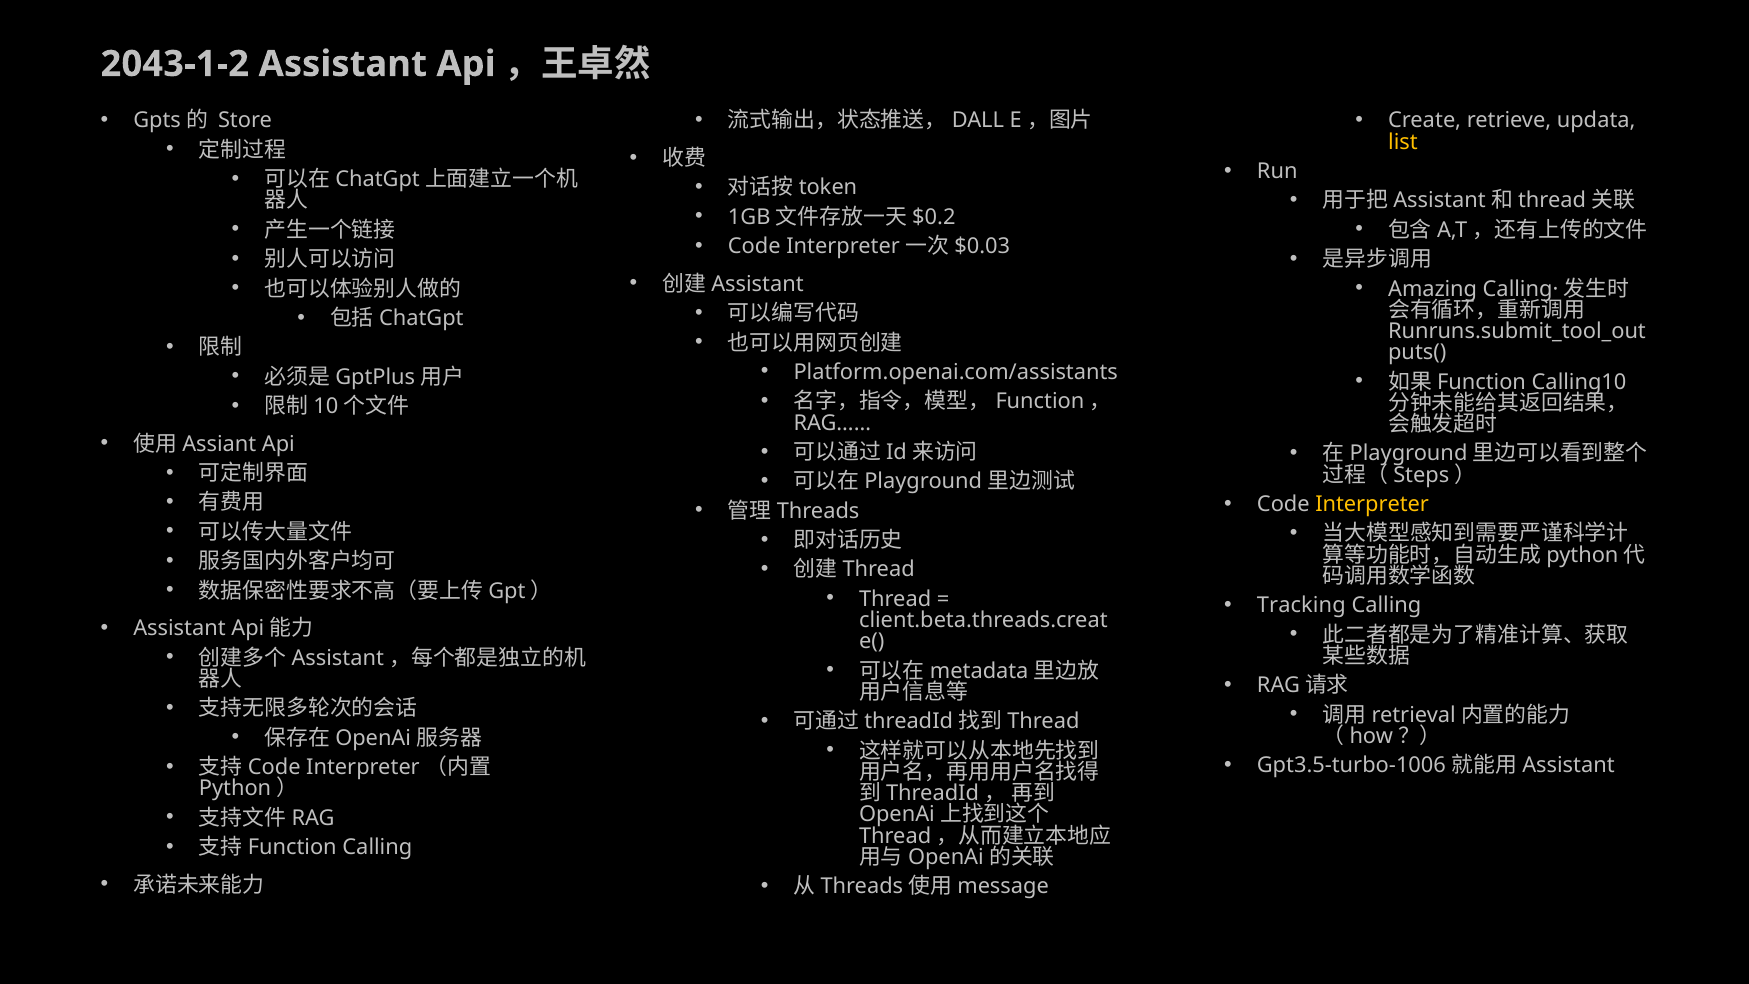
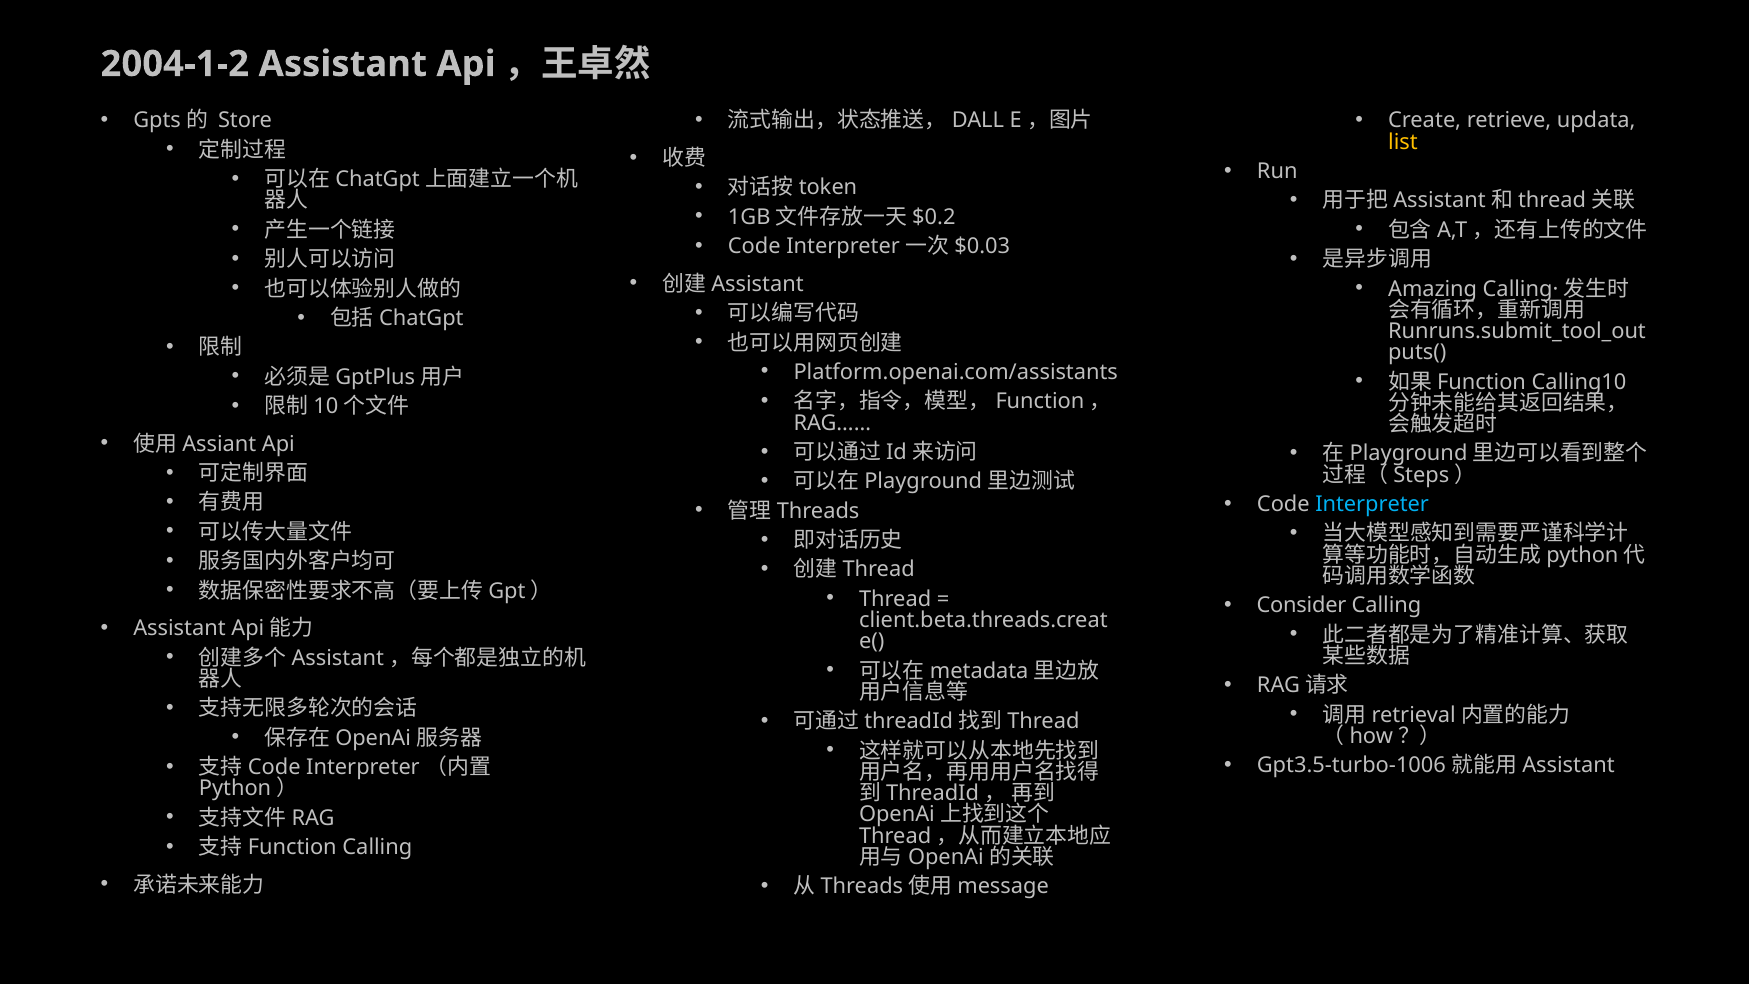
2043-1-2: 2043-1-2 -> 2004-1-2 (175, 64)
Interpreter colour: yellow -> light blue (1372, 504)
Tracking: Tracking -> Consider (1302, 605)
